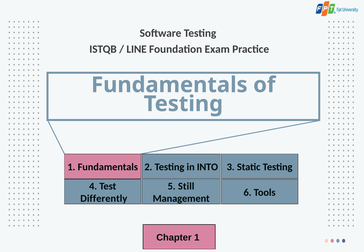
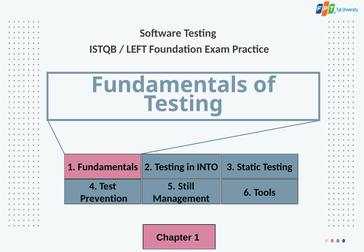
LINE: LINE -> LEFT (137, 49)
Differently: Differently -> Prevention (104, 199)
